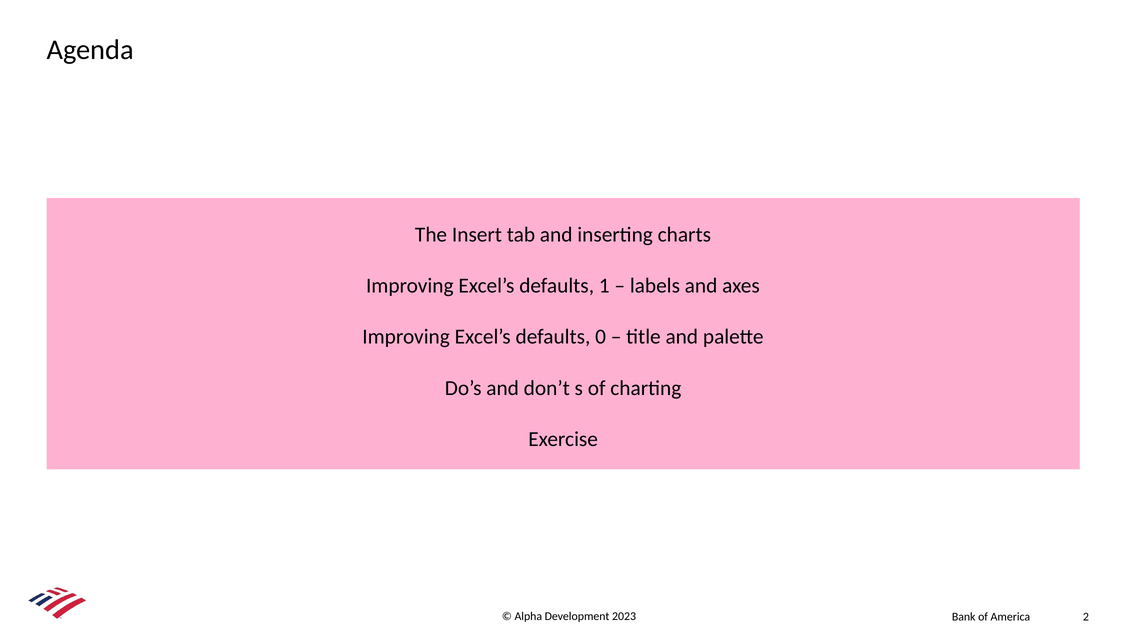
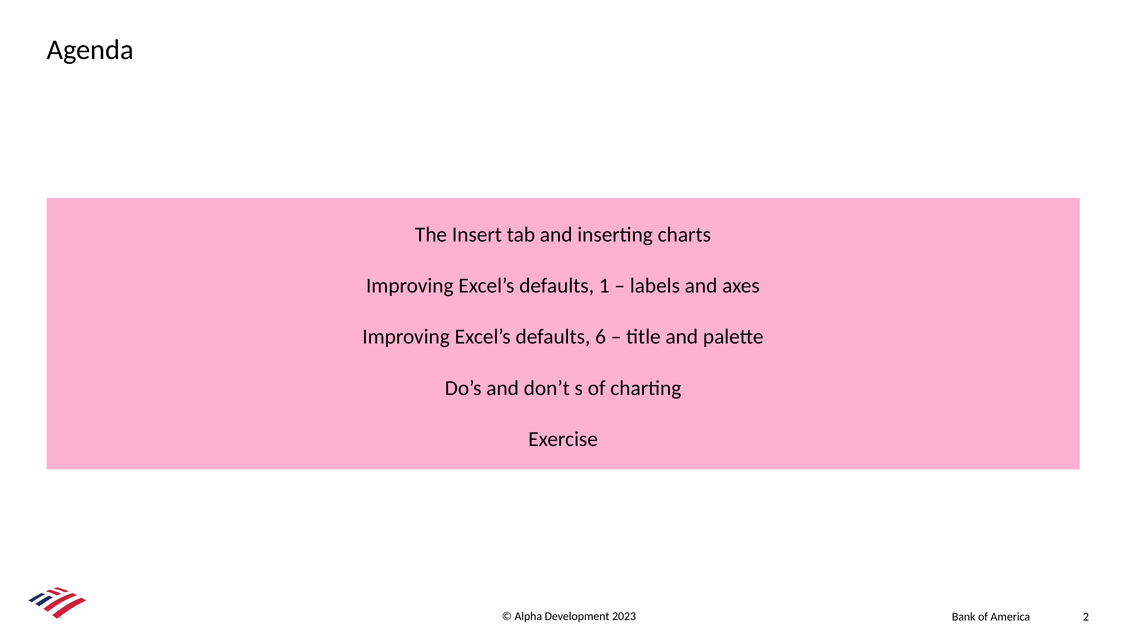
0: 0 -> 6 (601, 337)
